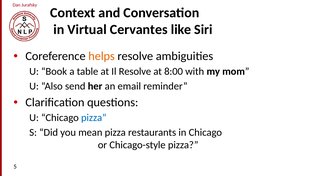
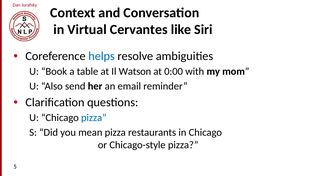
helps colour: orange -> blue (102, 56)
Il Resolve: Resolve -> Watson (135, 72)
8:00: 8:00 -> 0:00 (174, 72)
